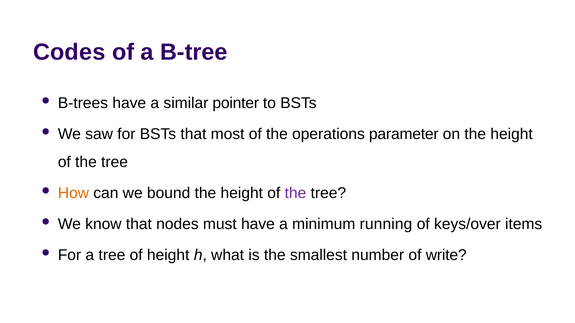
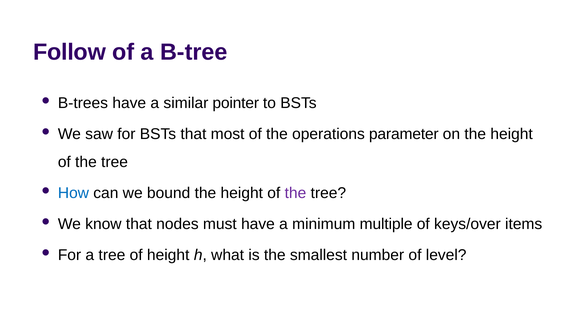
Codes: Codes -> Follow (69, 52)
How colour: orange -> blue (73, 193)
running: running -> multiple (386, 224)
write: write -> level (446, 256)
